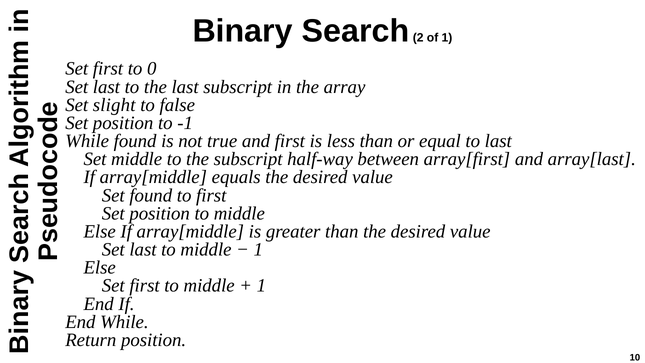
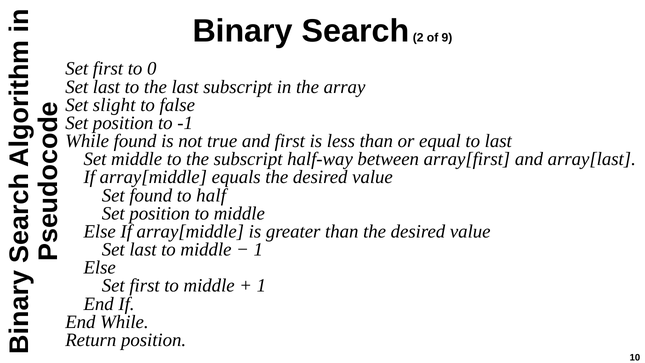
of 1: 1 -> 9 (447, 38)
to first: first -> half (211, 195)
